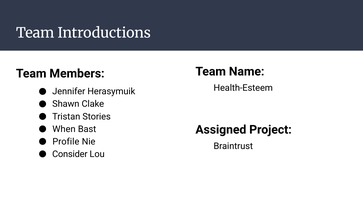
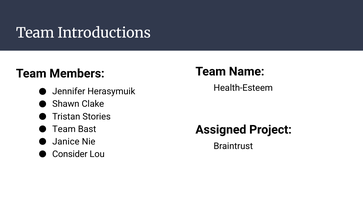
When: When -> Team (64, 129)
Profile: Profile -> Janice (66, 142)
